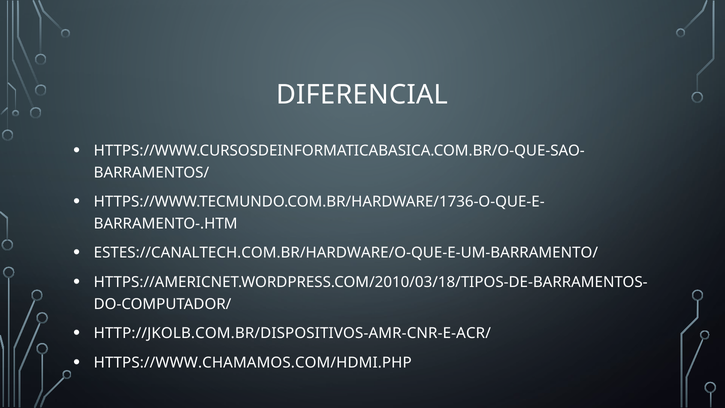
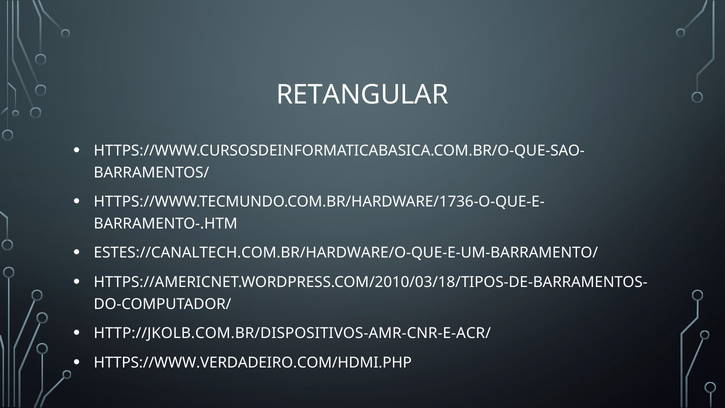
DIFERENCIAL: DIFERENCIAL -> RETANGULAR (362, 94)
HTTPS://WWW.CHAMAMOS.COM/HDMI.PHP: HTTPS://WWW.CHAMAMOS.COM/HDMI.PHP -> HTTPS://WWW.VERDADEIRO.COM/HDMI.PHP (253, 363)
